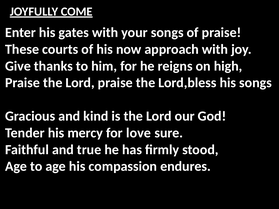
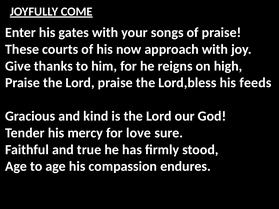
his songs: songs -> feeds (255, 83)
